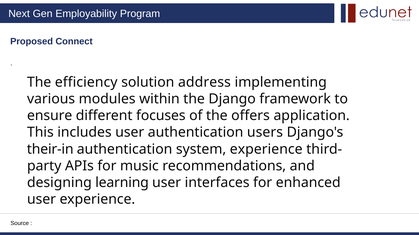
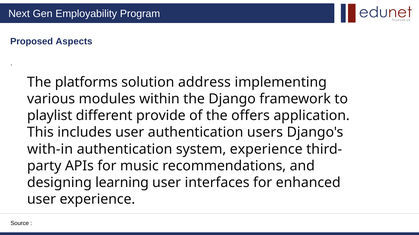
Connect: Connect -> Aspects (74, 42)
efficiency: efficiency -> platforms (86, 83)
ensure: ensure -> playlist (50, 116)
focuses: focuses -> provide (161, 116)
their-in: their-in -> with-in (50, 150)
